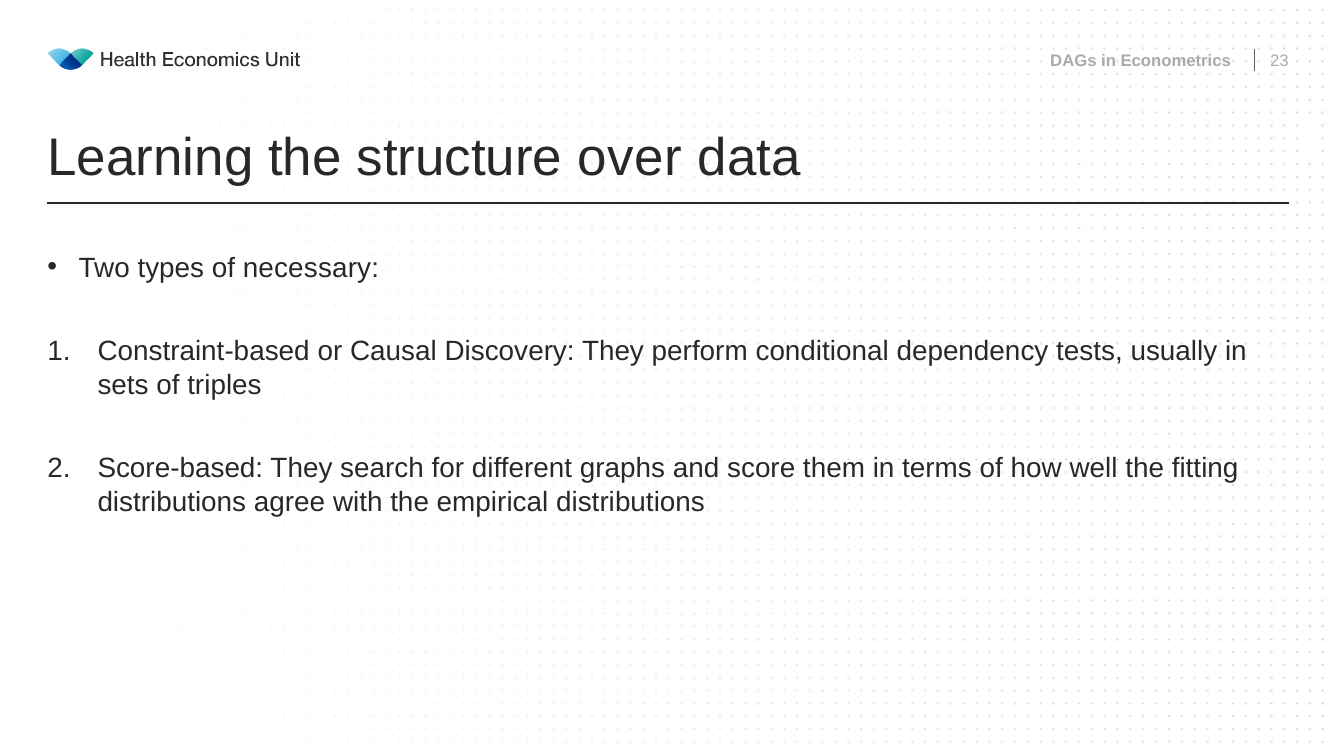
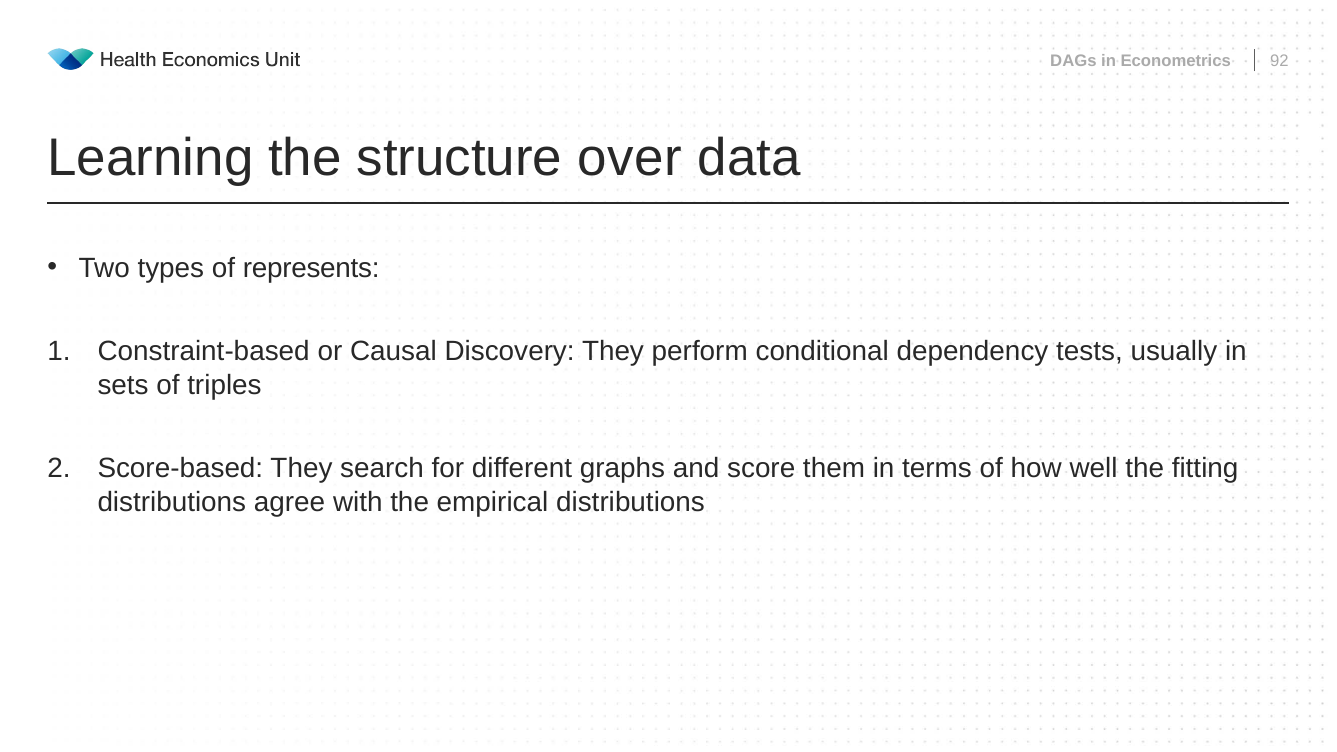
23: 23 -> 92 (1279, 61)
necessary: necessary -> represents (311, 268)
